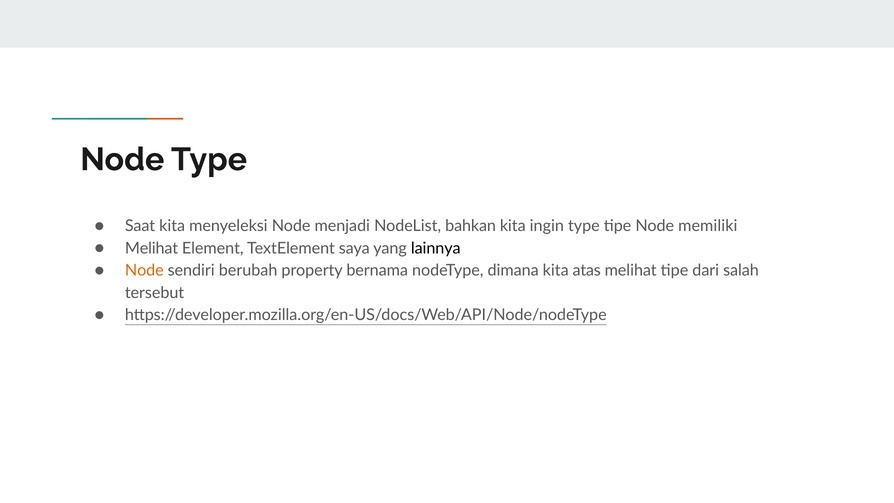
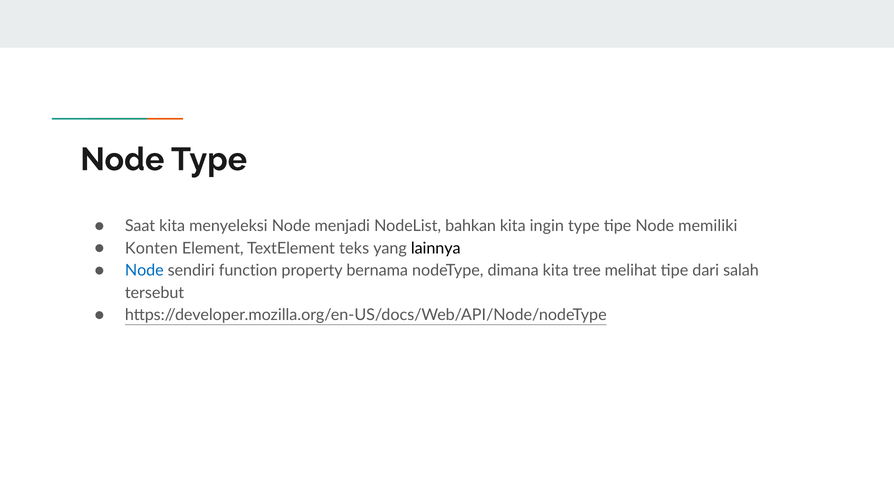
Melihat: Melihat -> Konten (151, 248)
saya: saya -> teks (354, 248)
Node colour: orange -> blue (144, 270)
berubah: berubah -> function (248, 270)
atas: atas -> tree (587, 270)
